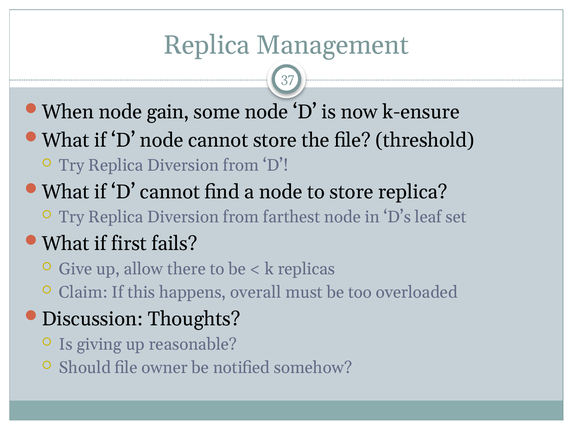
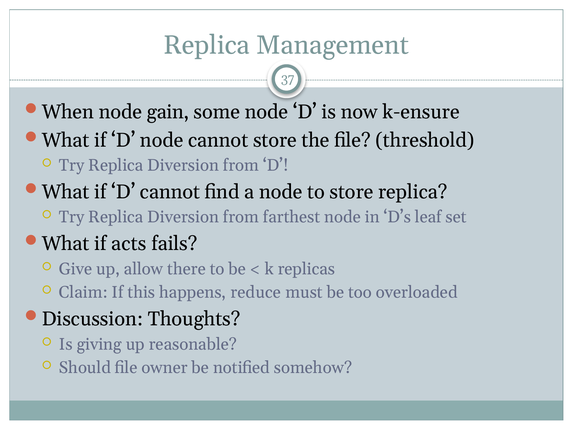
first: first -> acts (129, 243)
overall: overall -> reduce (256, 292)
